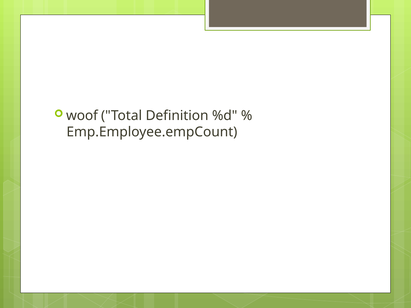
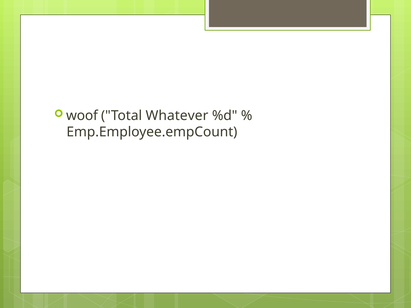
Definition: Definition -> Whatever (177, 116)
